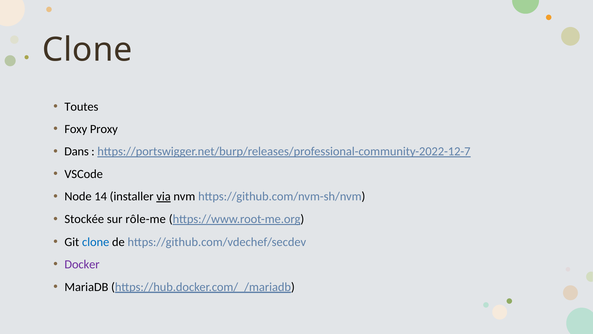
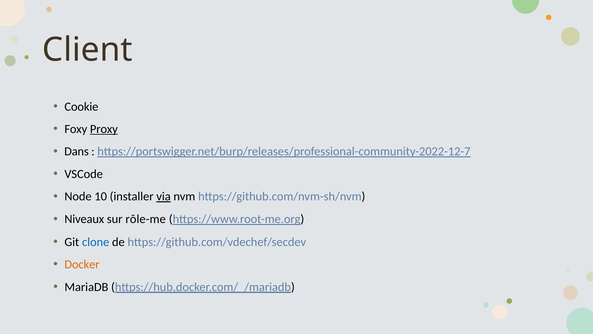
Clone: Clone -> Client (87, 50)
Toutes: Toutes -> Cookie (81, 107)
Proxy underline: none -> present (104, 129)
14: 14 -> 10 (101, 196)
Stockée: Stockée -> Niveaux (84, 219)
Docker colour: purple -> orange (82, 264)
